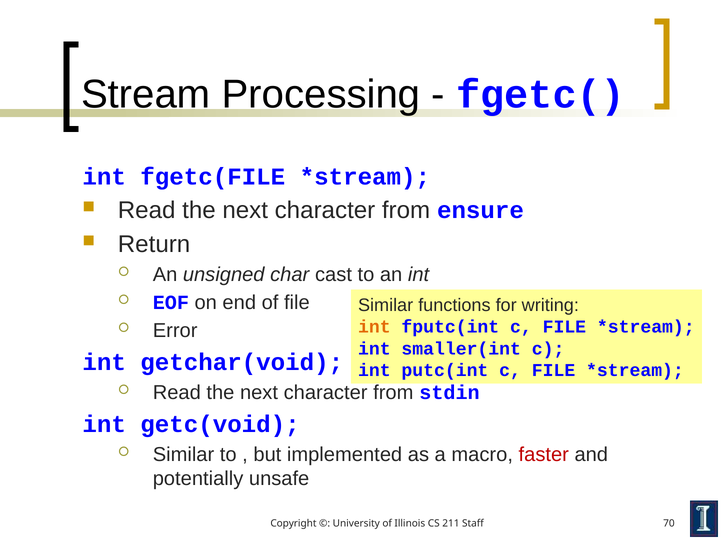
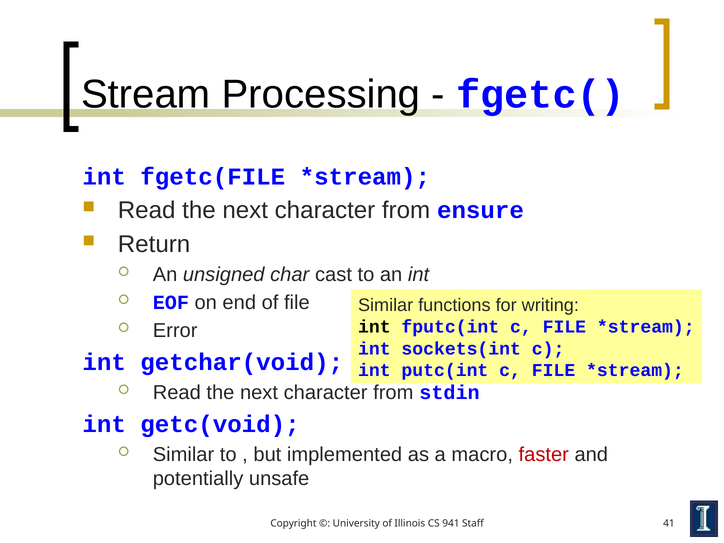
int colour: orange -> black (374, 327)
smaller(int: smaller(int -> sockets(int (461, 349)
211: 211 -> 941 (451, 523)
70: 70 -> 41 (669, 523)
